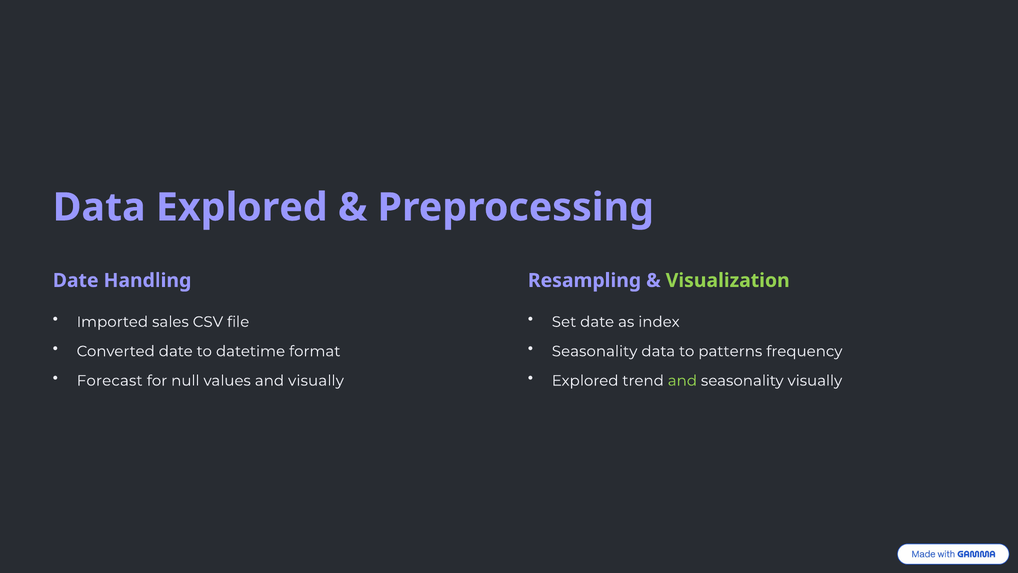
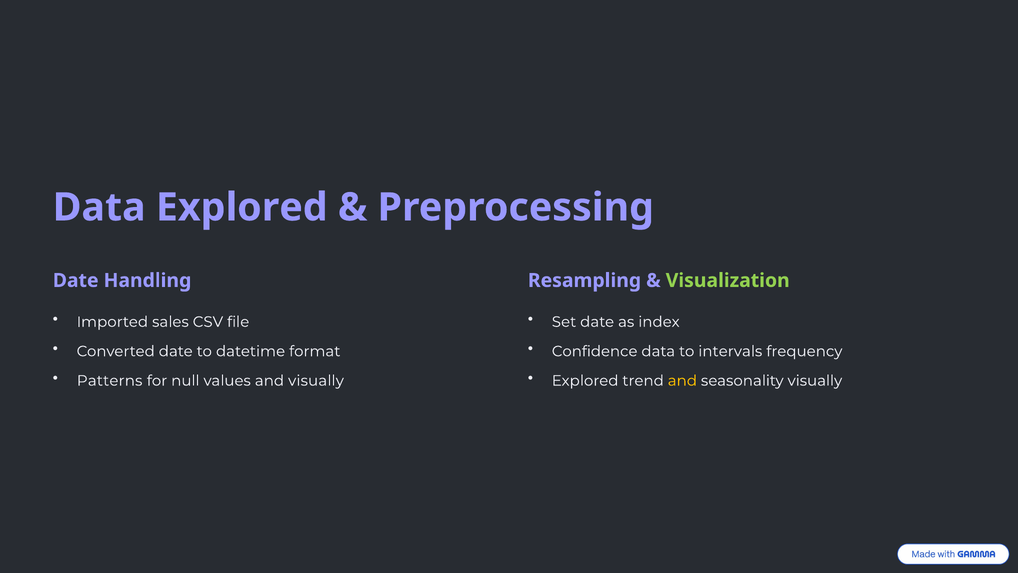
Seasonality: Seasonality -> Confidence (595, 351)
patterns: patterns -> intervals (730, 351)
Forecast: Forecast -> Patterns (110, 380)
and colour: light green -> yellow (682, 380)
